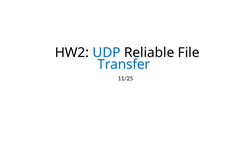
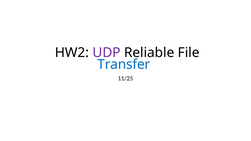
UDP colour: blue -> purple (107, 53)
